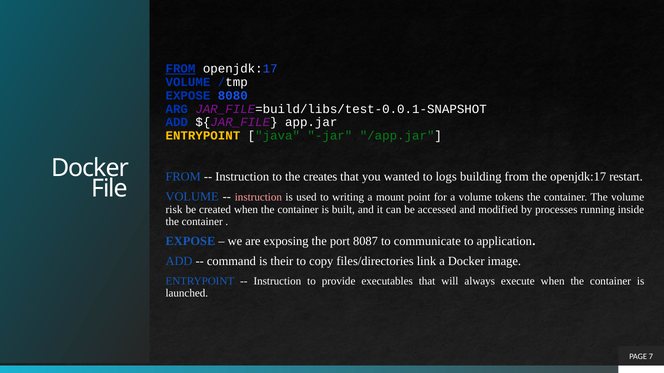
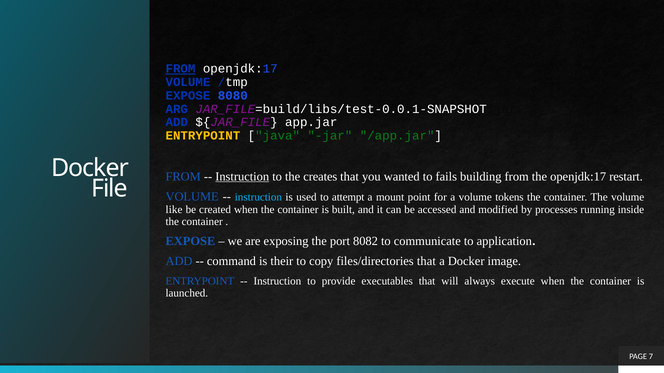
Instruction underline: none -> present (242, 177)
logs: logs -> fails (446, 177)
instruction colour: pink -> light blue (258, 198)
writing: writing -> attempt (348, 198)
risk: risk -> like (174, 210)
8087: 8087 -> 8082 (365, 241)
files/directories link: link -> that (426, 262)
